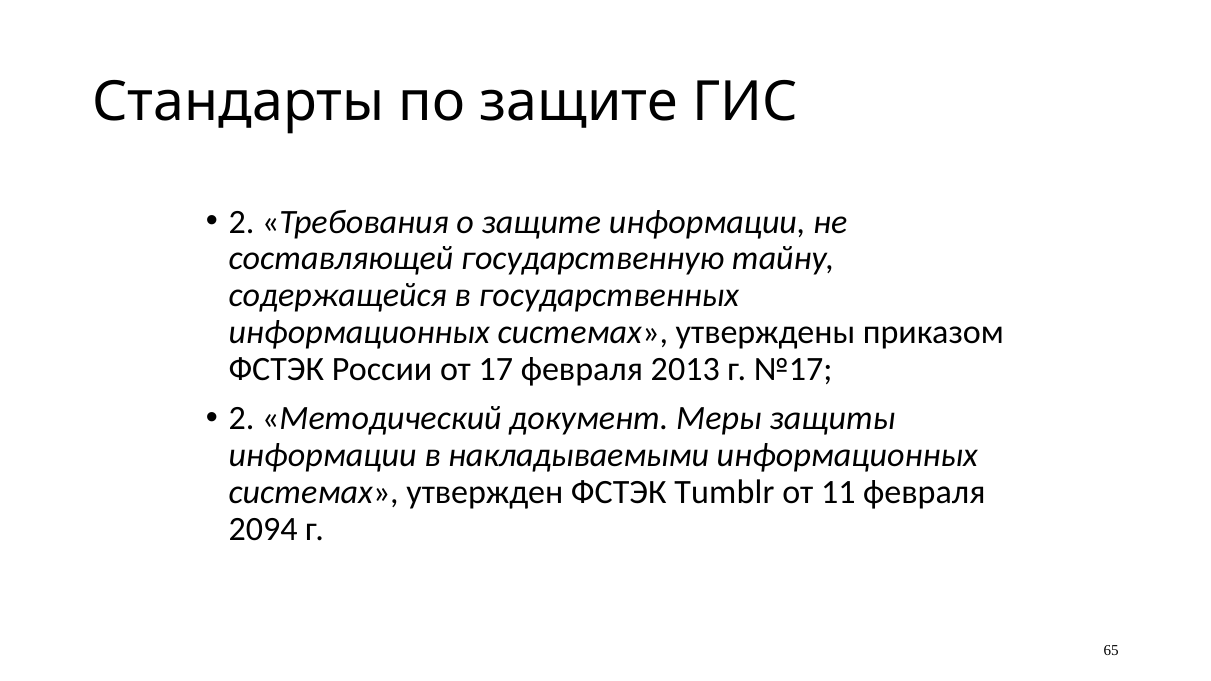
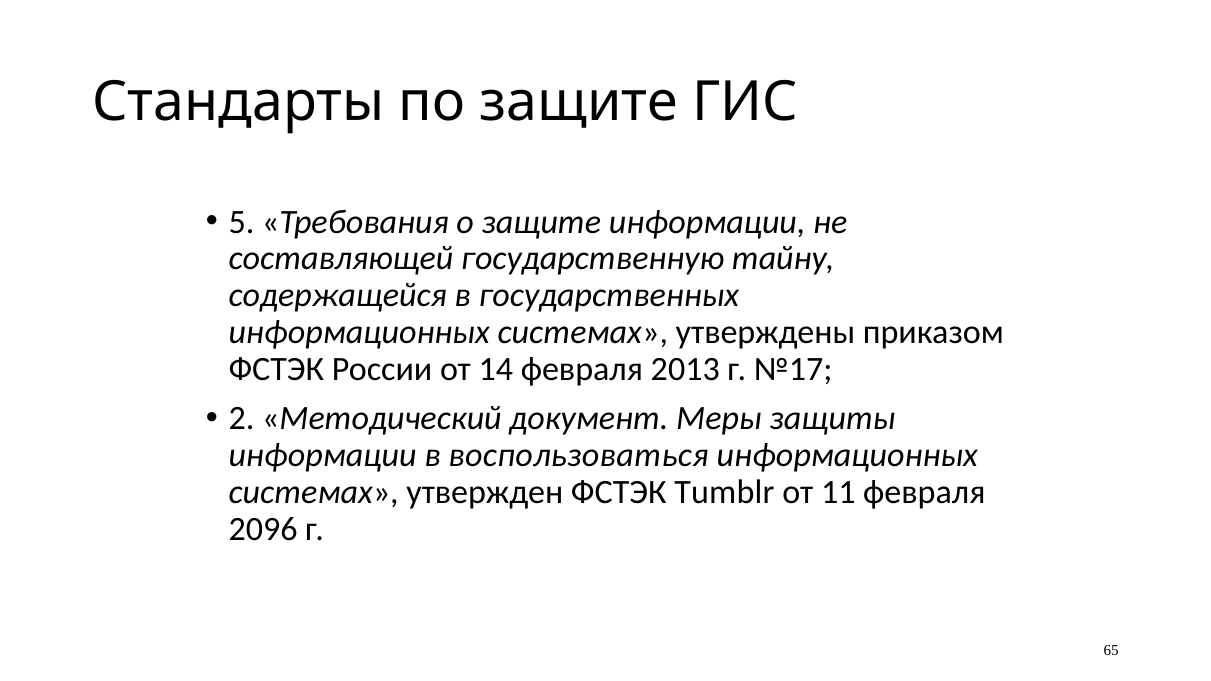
2: 2 -> 5 (241, 222)
17: 17 -> 14 (496, 369)
накладываемыми: накладываемыми -> воспользоваться (578, 456)
2094: 2094 -> 2096 (263, 529)
